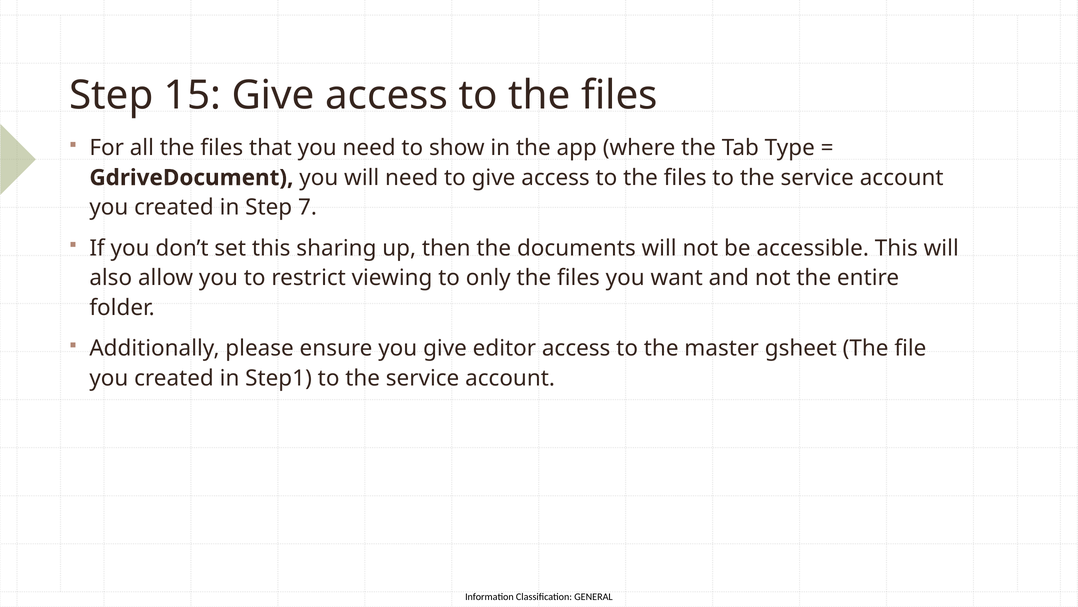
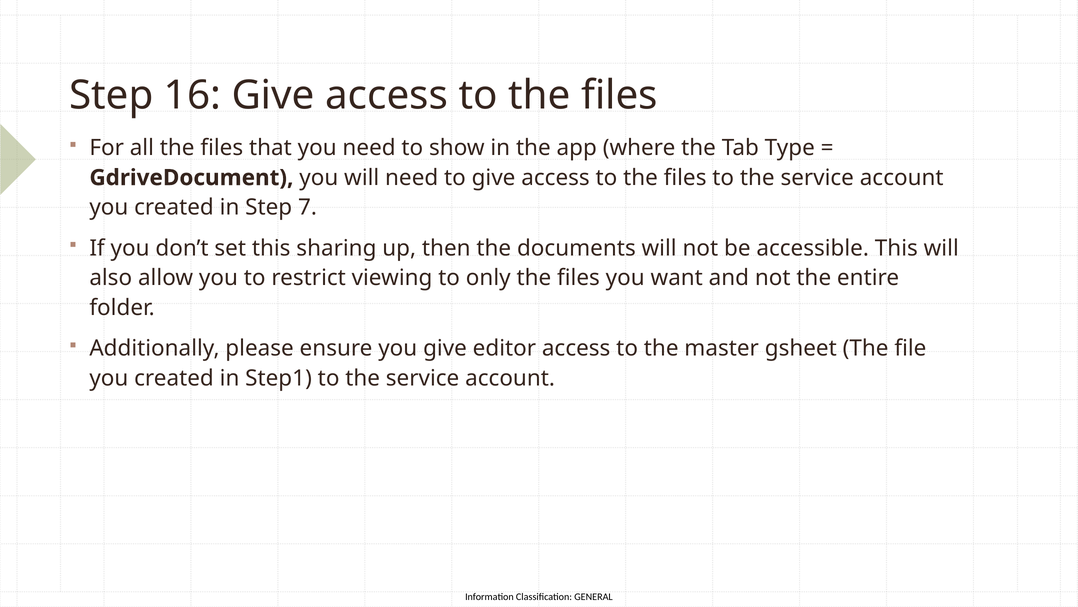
15: 15 -> 16 (193, 95)
